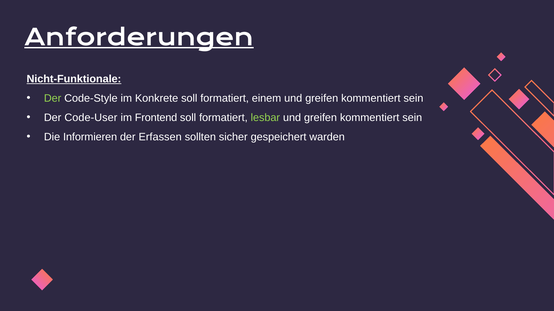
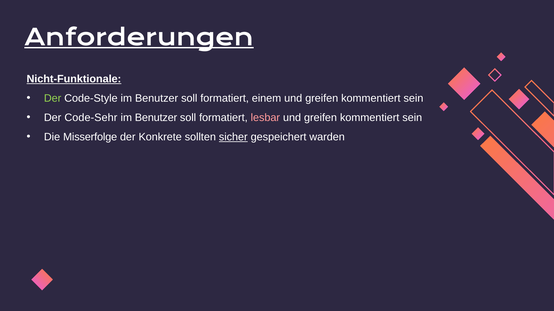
Code-Style im Konkrete: Konkrete -> Benutzer (157, 98)
Code-User: Code-User -> Code-Sehr (91, 118)
Frontend: Frontend -> Benutzer (156, 118)
lesbar colour: light green -> pink (265, 118)
Informieren: Informieren -> Misserfolge (90, 137)
Erfassen: Erfassen -> Konkrete (160, 137)
sicher underline: none -> present (233, 137)
